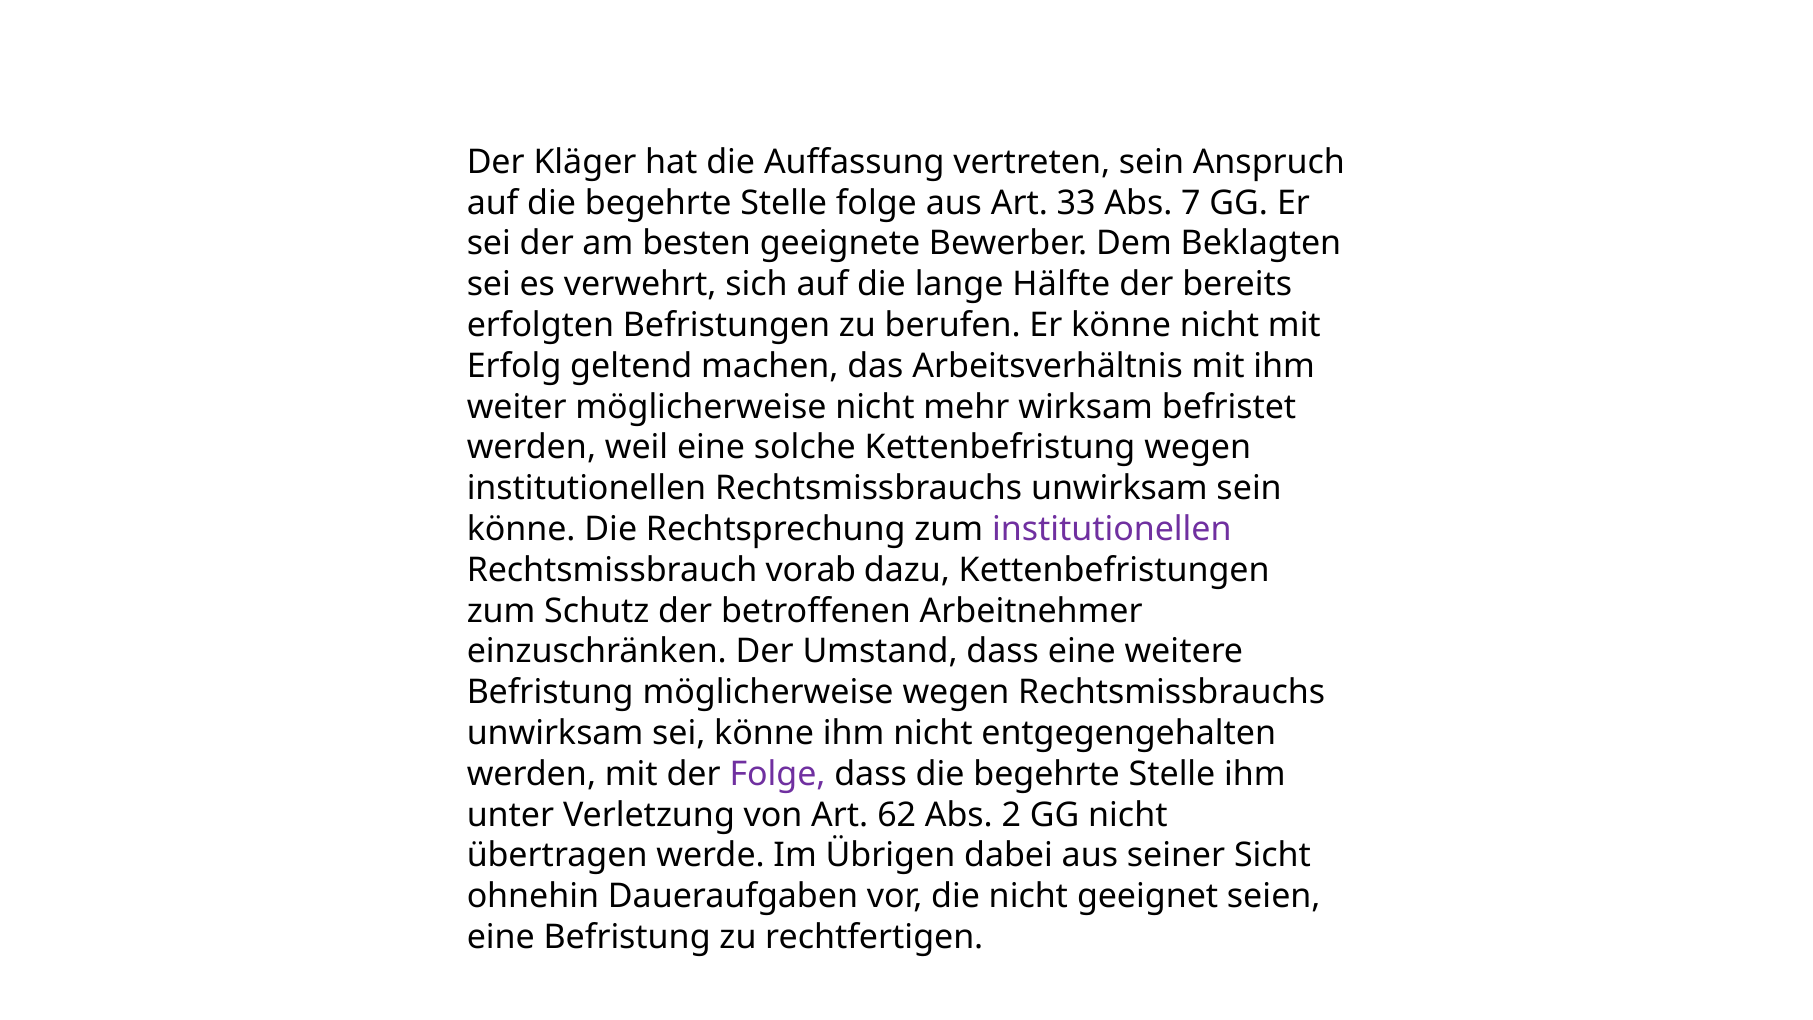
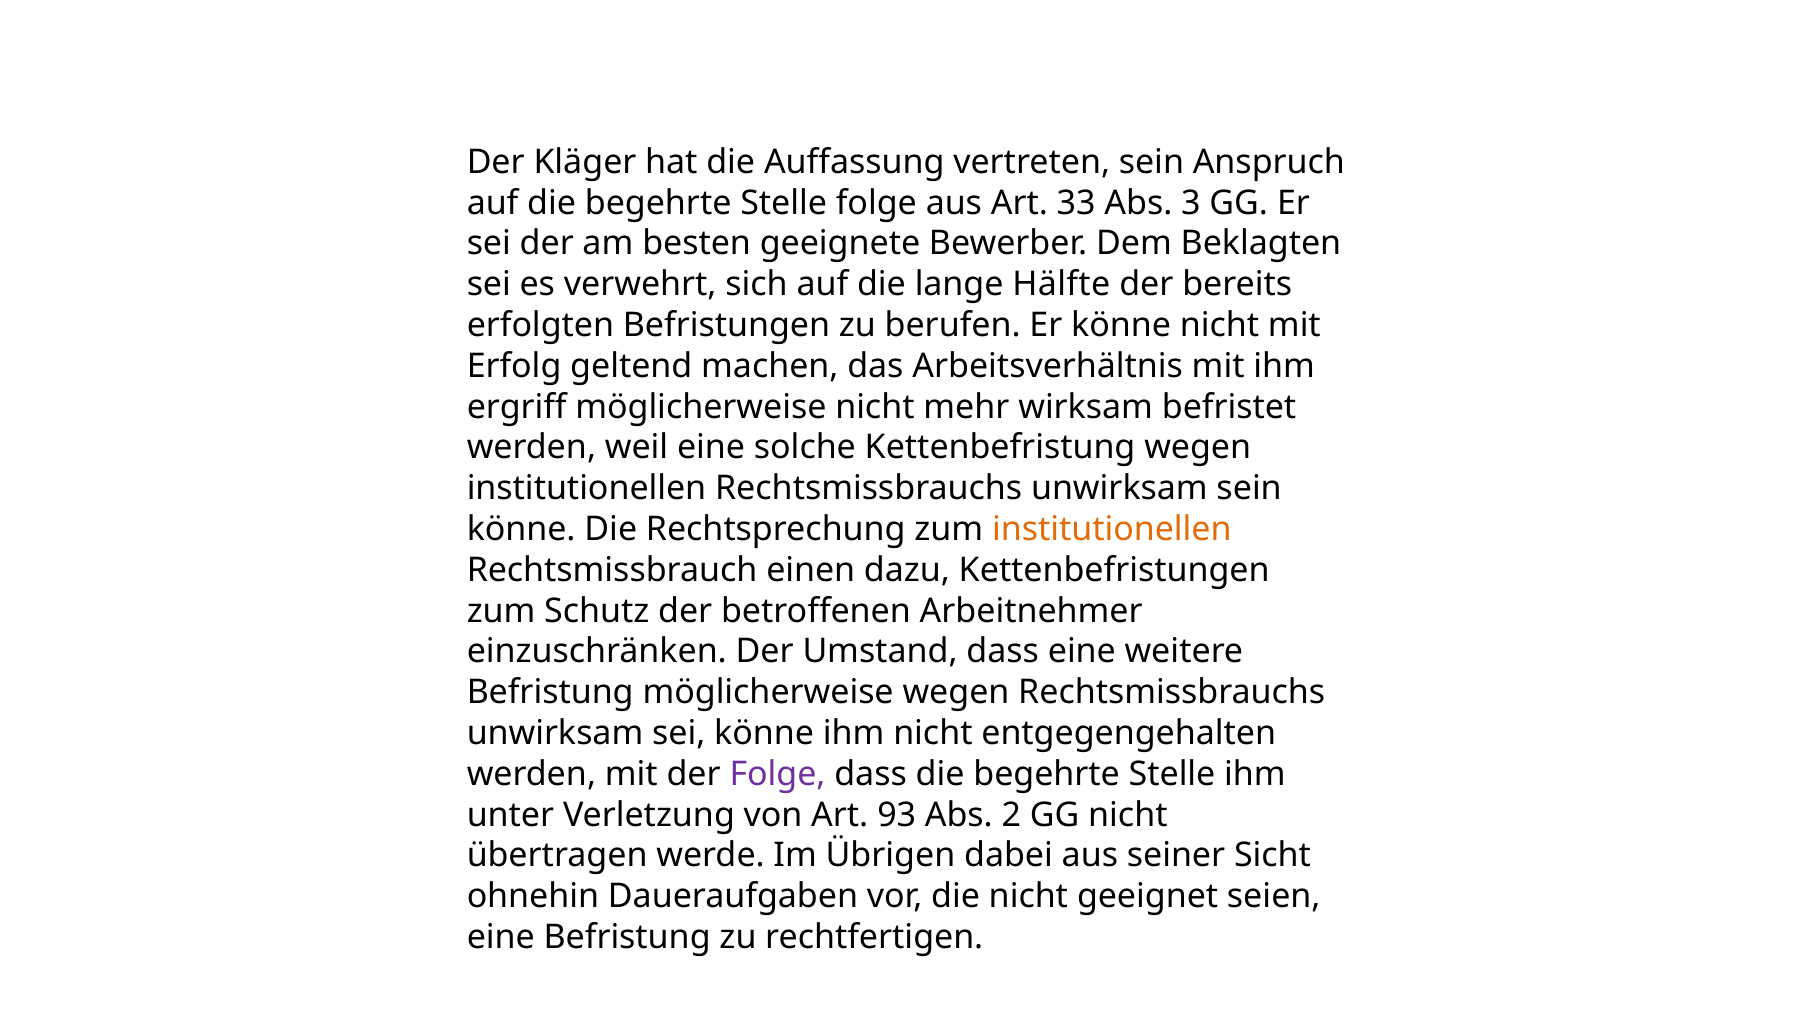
7: 7 -> 3 (1191, 203)
weiter: weiter -> ergriff (517, 407)
institutionellen colour: purple -> orange (1112, 529)
vorab: vorab -> einen (811, 570)
62: 62 -> 93 (897, 815)
